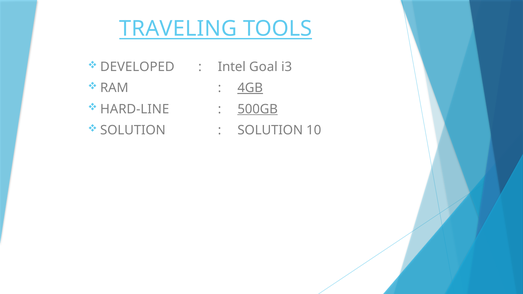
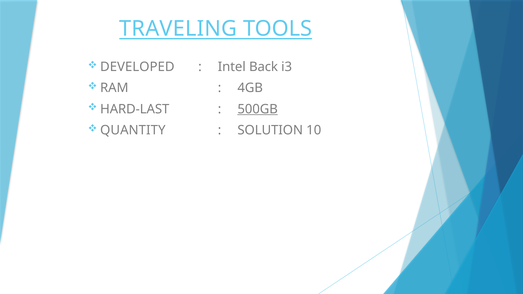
Goal: Goal -> Back (264, 67)
4GB underline: present -> none (250, 88)
HARD-LINE: HARD-LINE -> HARD-LAST (135, 109)
SOLUTION: SOLUTION -> QUANTITY (133, 130)
